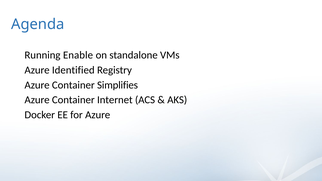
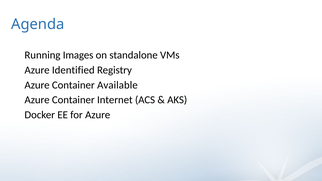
Enable: Enable -> Images (78, 55)
Simplifies: Simplifies -> Available (117, 85)
